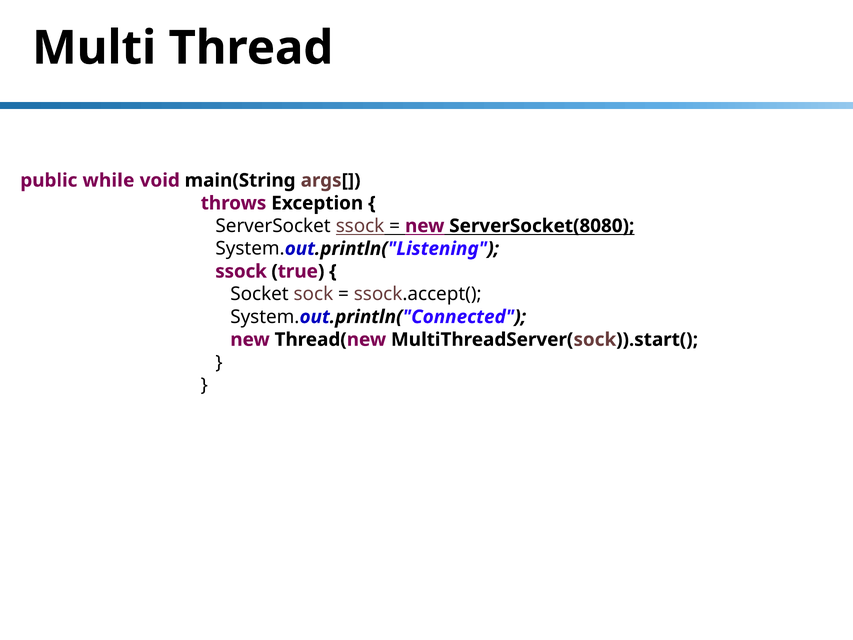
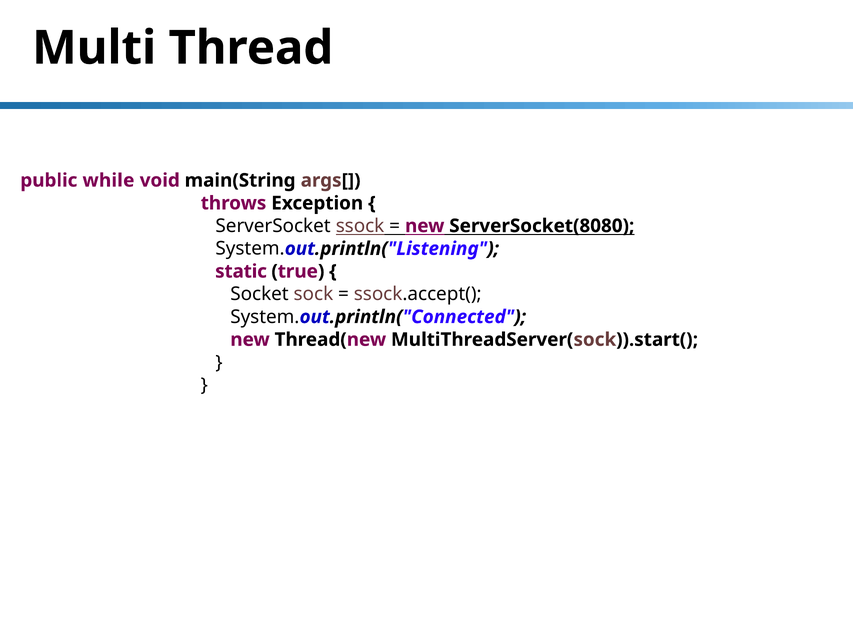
ssock: ssock -> static (241, 271)
